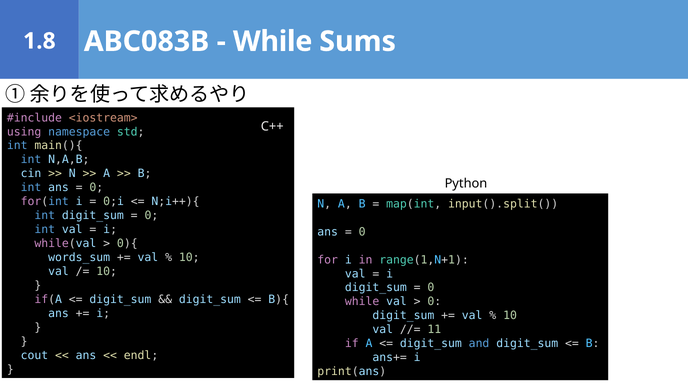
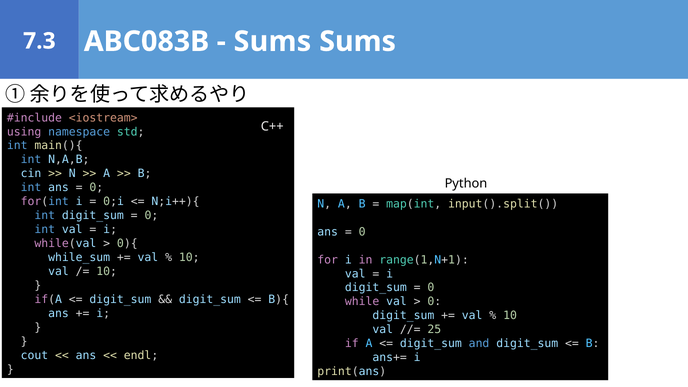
While: While -> Sums (272, 41)
1.8: 1.8 -> 7.3 (39, 41)
words_sum: words_sum -> while_sum (79, 258)
11: 11 -> 25 (434, 330)
